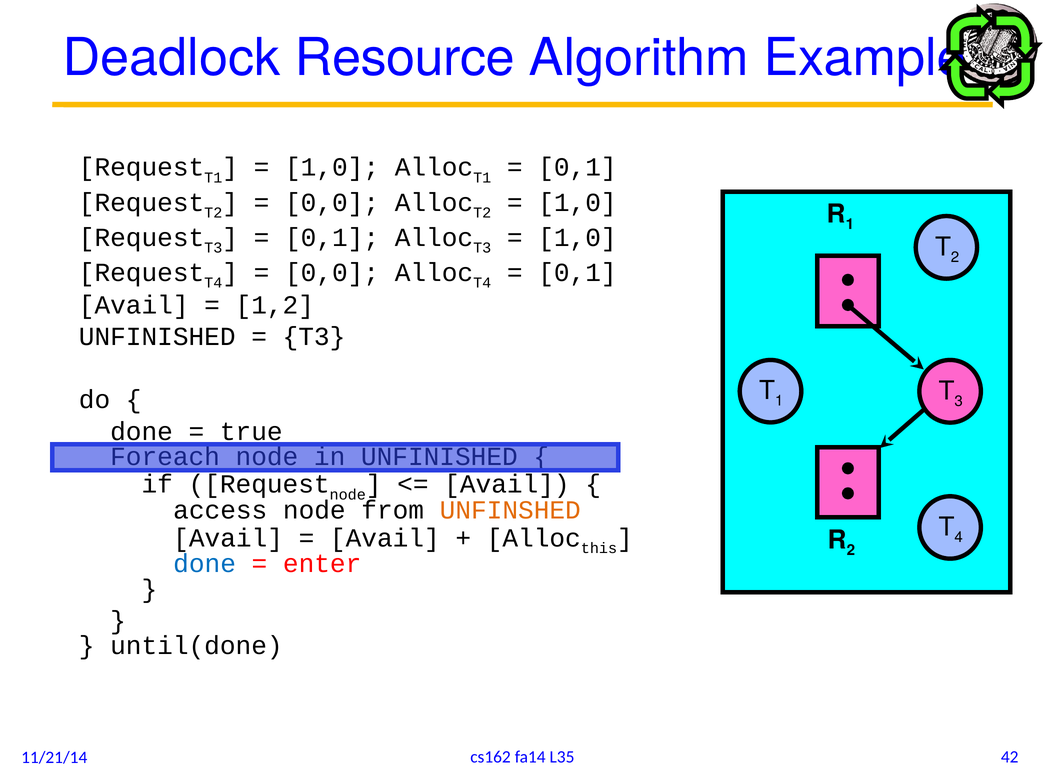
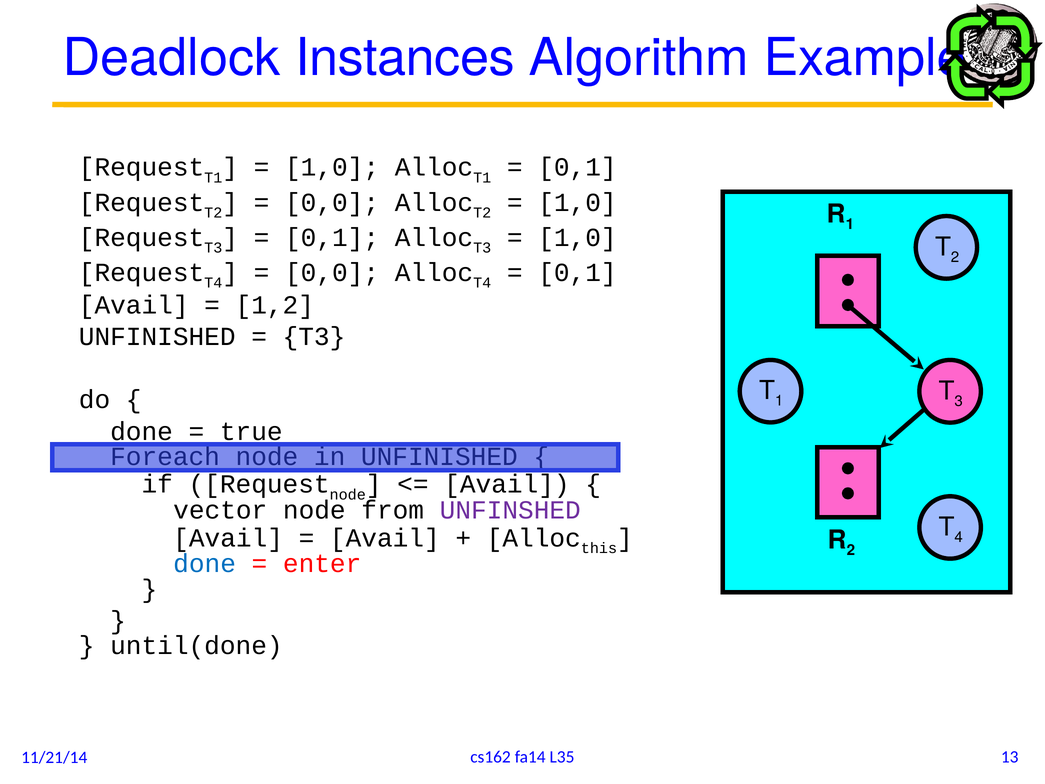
Resource: Resource -> Instances (405, 58)
access: access -> vector (220, 510)
UNFINSHED colour: orange -> purple (510, 510)
42: 42 -> 13 (1010, 757)
